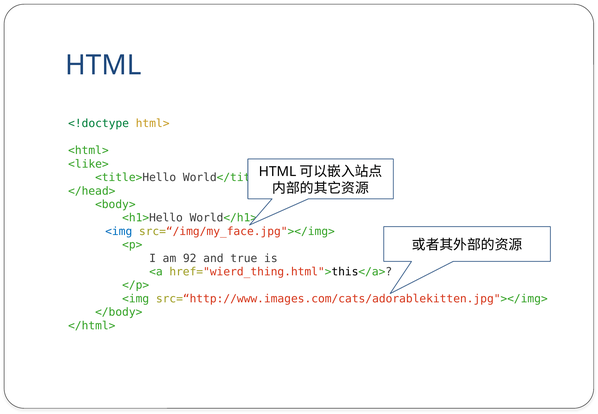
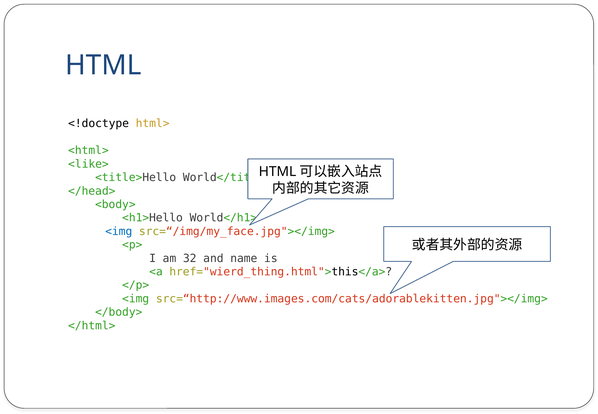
<!doctype colour: green -> black (99, 124)
92: 92 -> 32 (190, 258)
true: true -> name (244, 258)
